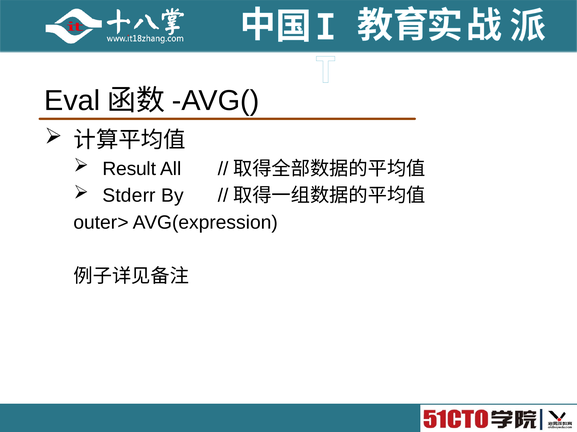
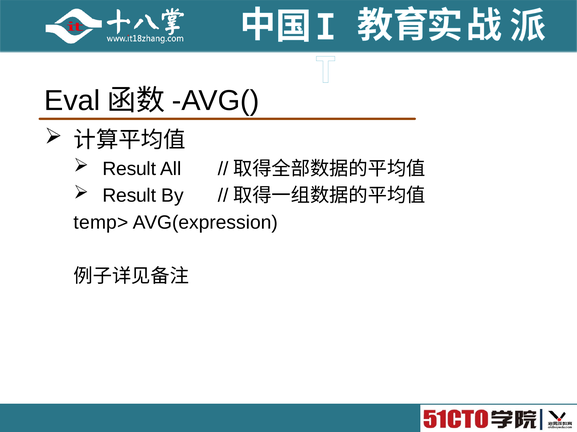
Stderr: Stderr -> Result (129, 196)
outer>: outer> -> temp> (101, 223)
